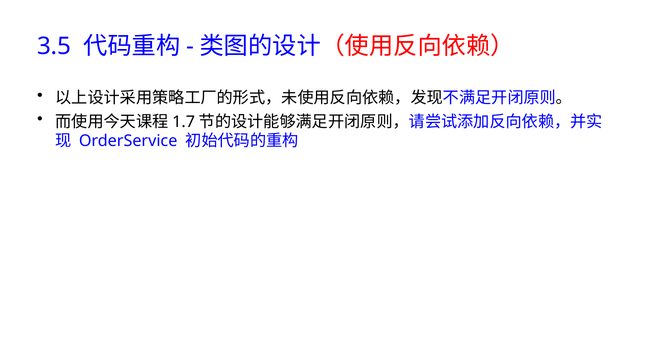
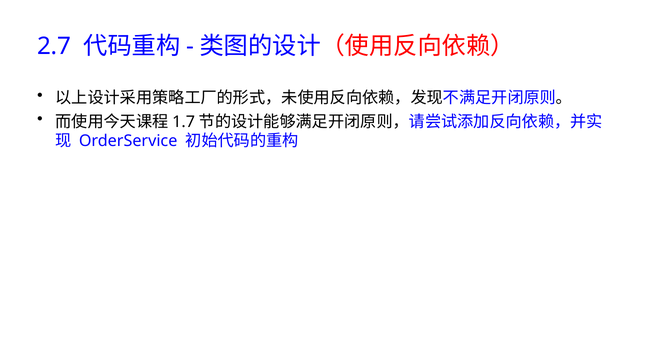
3.5: 3.5 -> 2.7 (54, 47)
